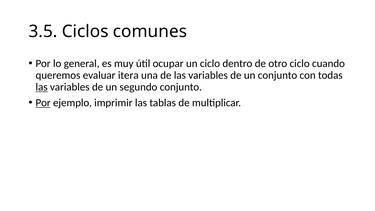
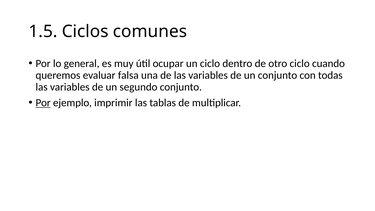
3.5: 3.5 -> 1.5 (43, 32)
itera: itera -> falsa (128, 75)
las underline: present -> none (42, 87)
